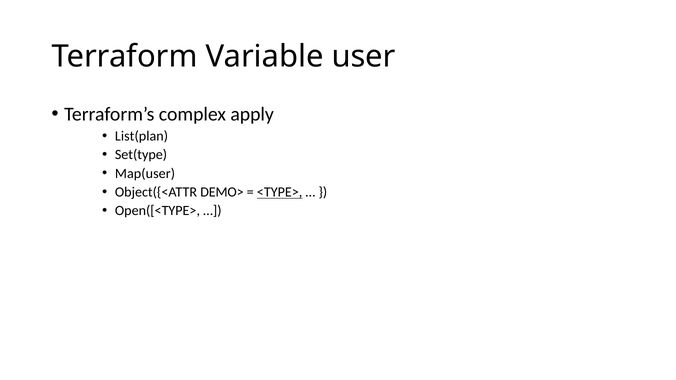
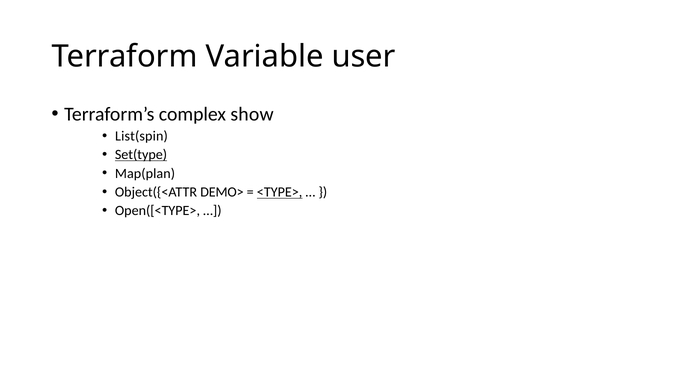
apply: apply -> show (252, 114)
List(plan: List(plan -> List(spin (141, 136)
Set(type underline: none -> present (141, 155)
Map(user: Map(user -> Map(plan (145, 174)
